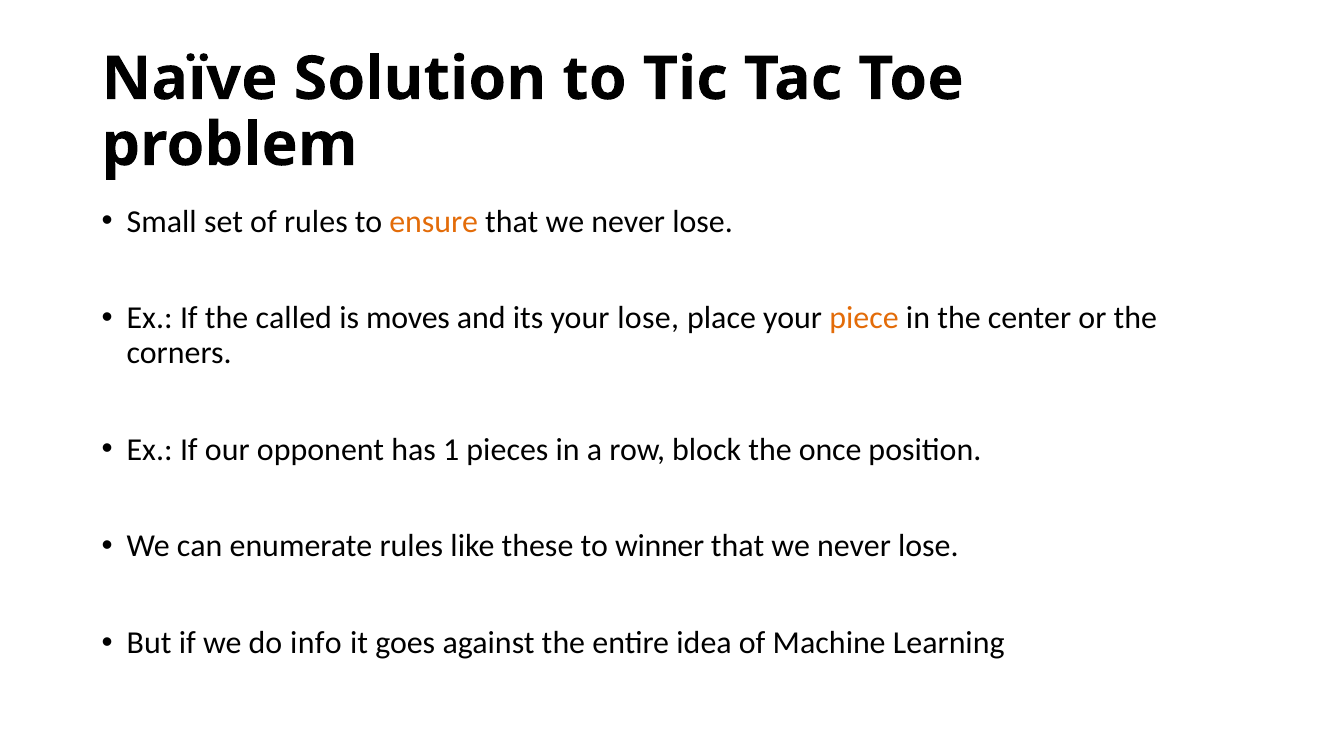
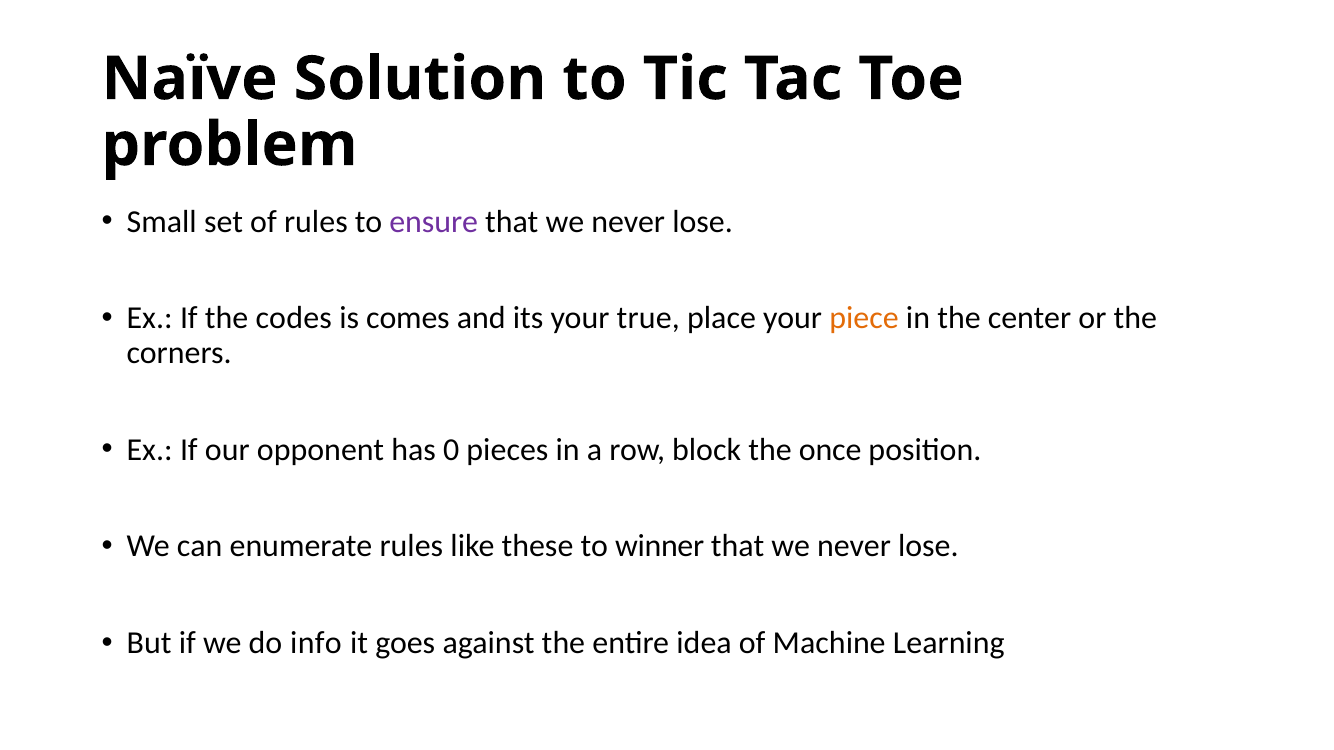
ensure colour: orange -> purple (434, 222)
called: called -> codes (294, 319)
moves: moves -> comes (408, 319)
your lose: lose -> true (648, 319)
1: 1 -> 0 (451, 450)
